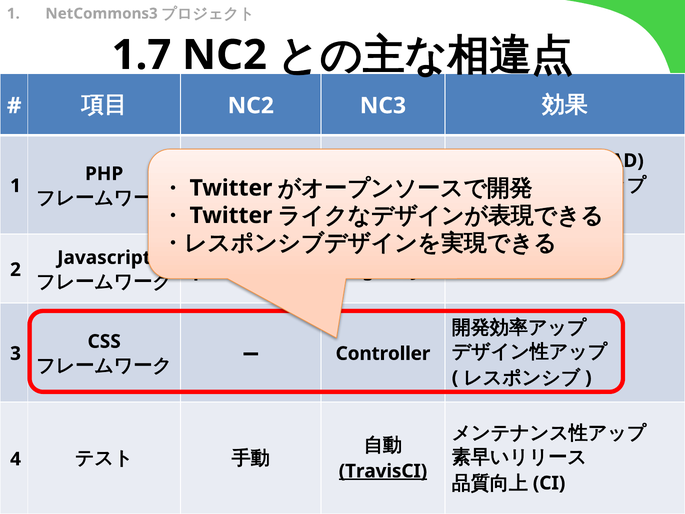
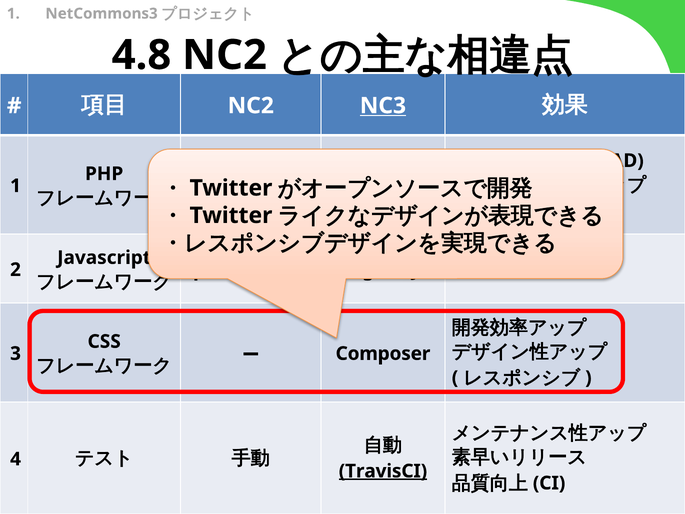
1.7: 1.7 -> 4.8 (141, 55)
NC3 underline: none -> present (383, 106)
Controller: Controller -> Composer (383, 353)
